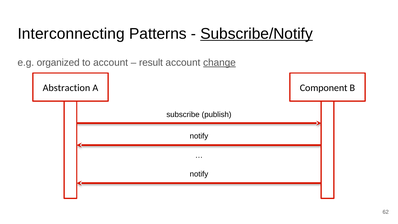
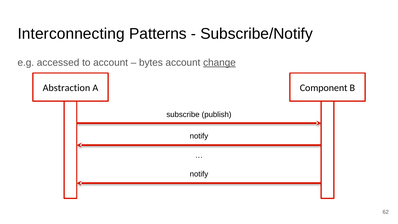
Subscribe/Notify underline: present -> none (257, 34)
organized: organized -> accessed (58, 63)
result: result -> bytes (151, 63)
